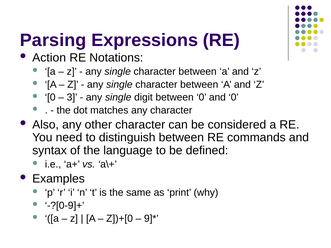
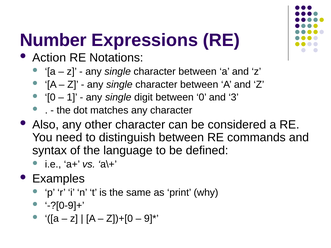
Parsing: Parsing -> Number (53, 40)
3: 3 -> 1 (72, 98)
and 0: 0 -> 3 (234, 98)
